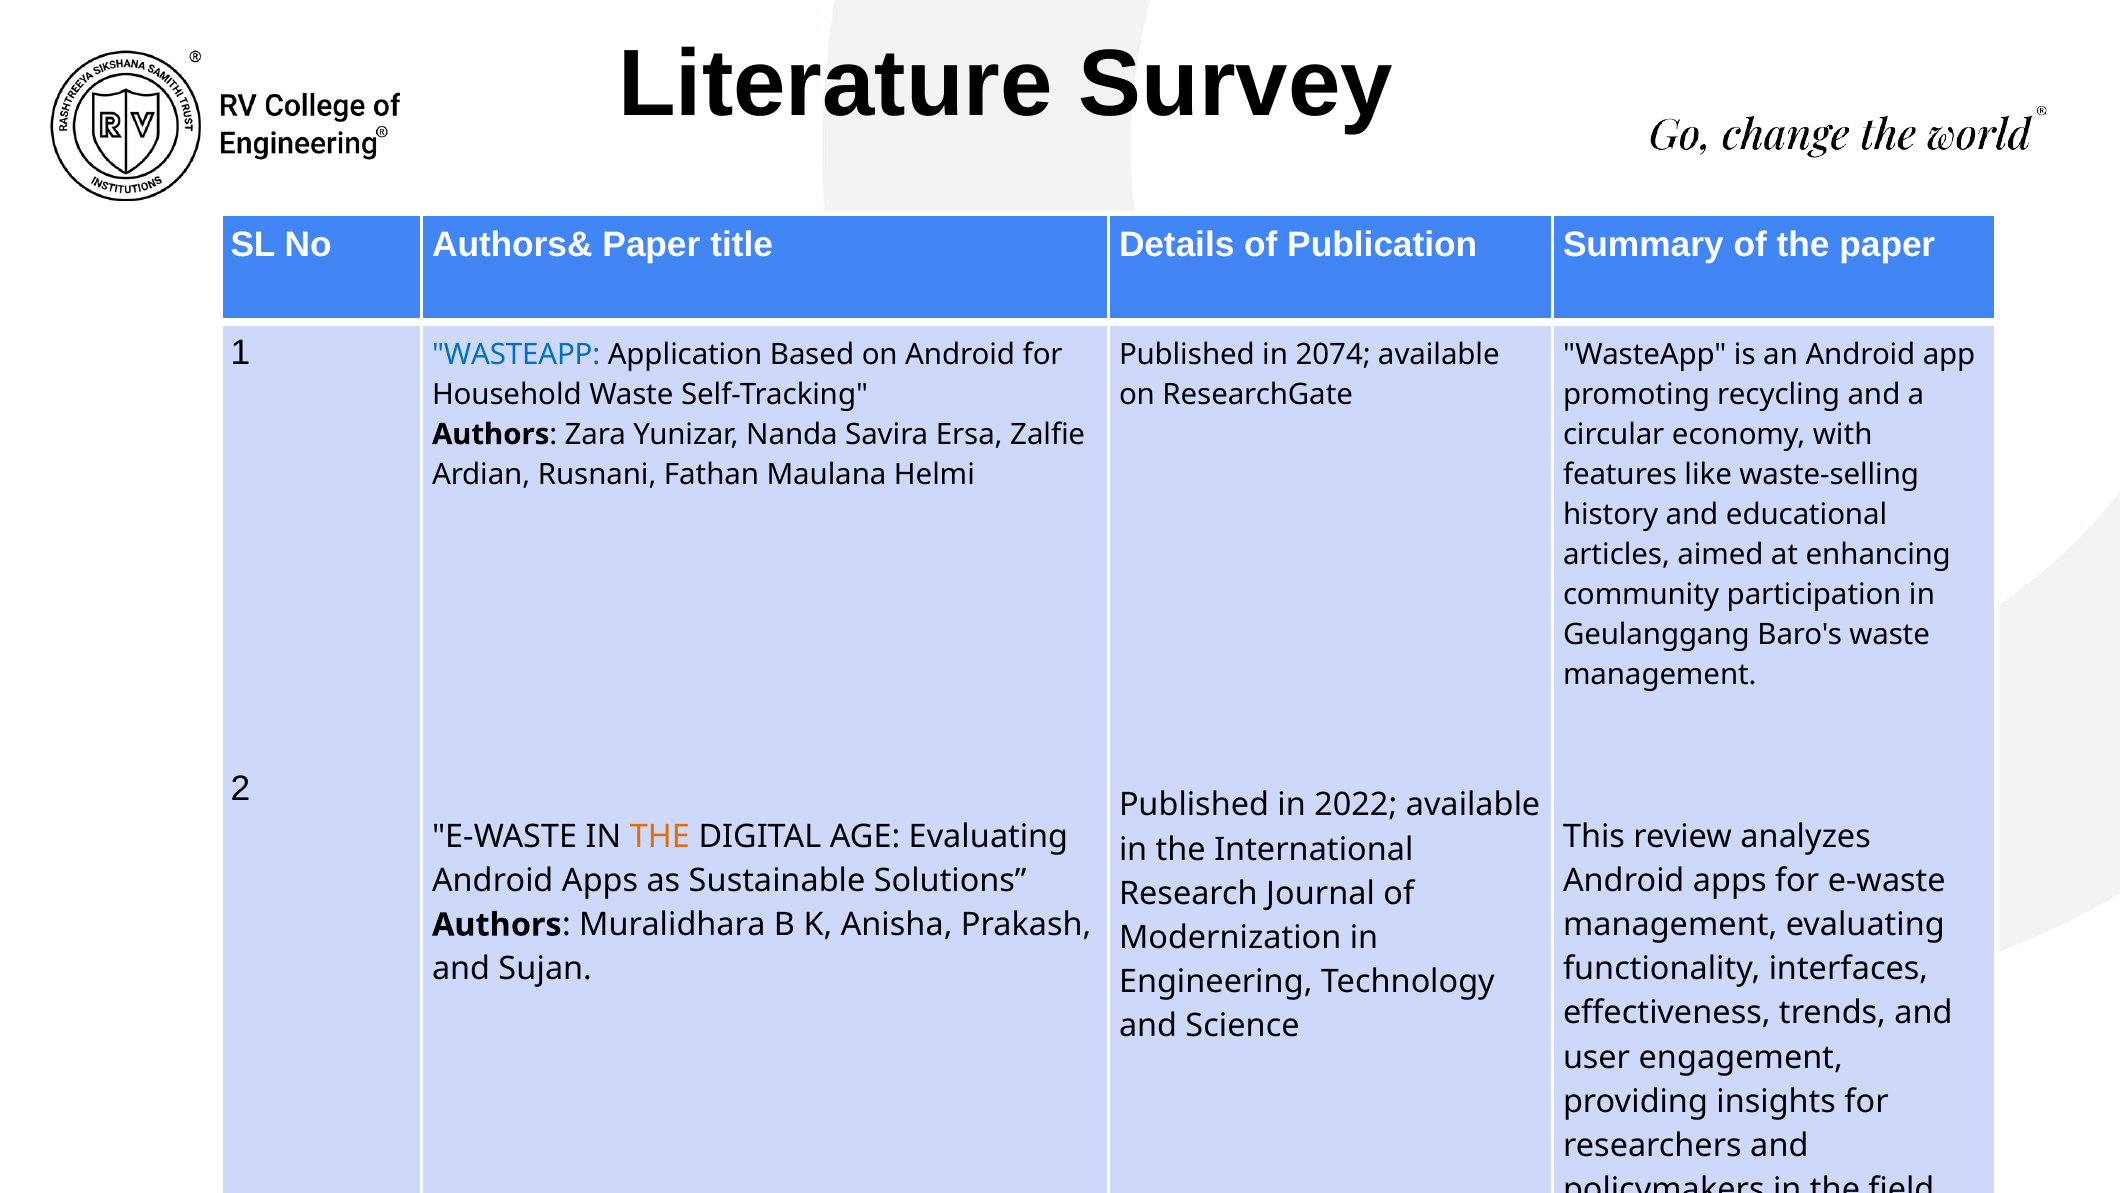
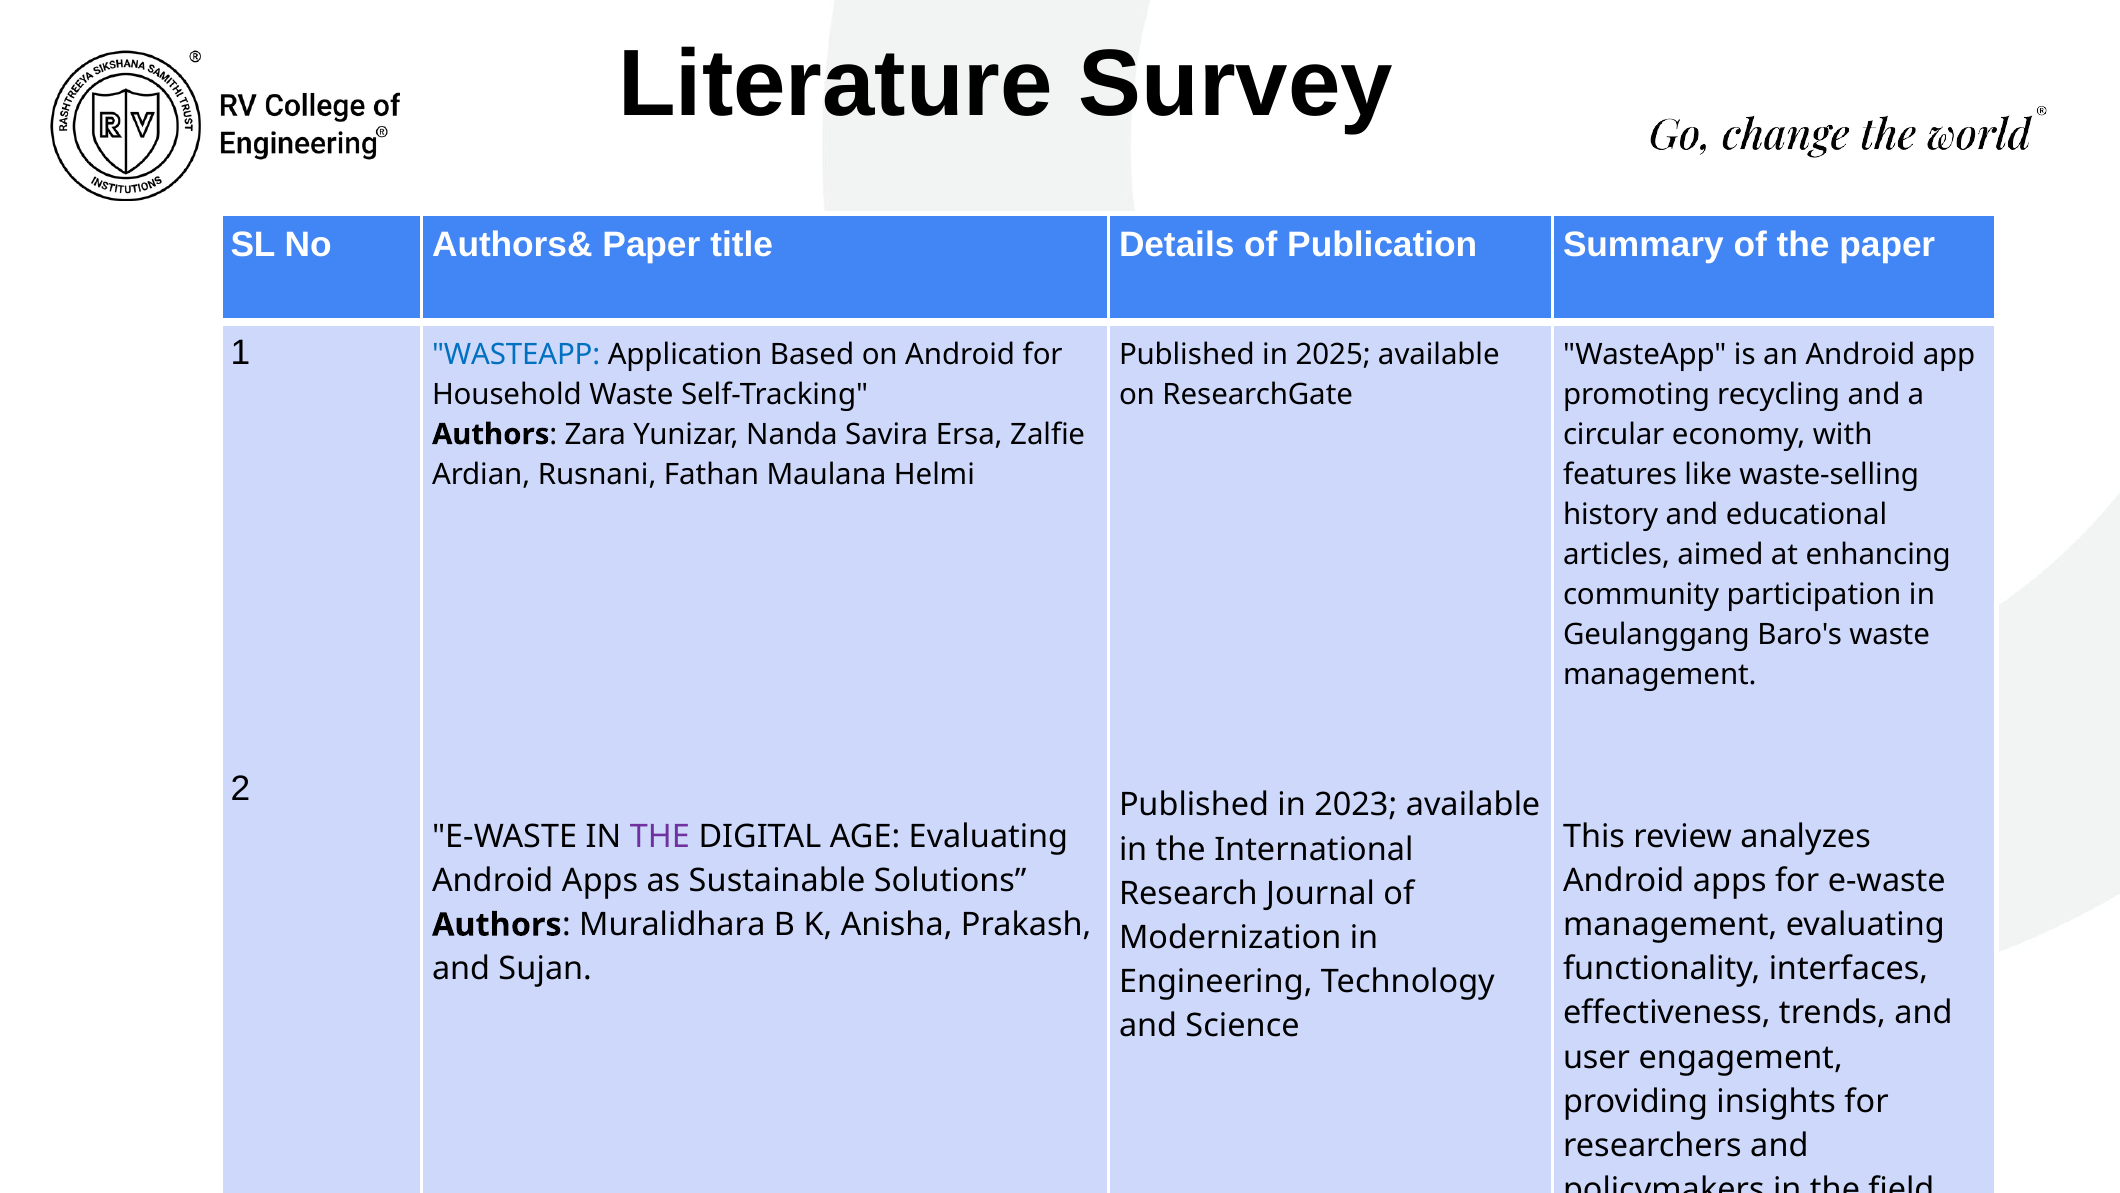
2074: 2074 -> 2025 (1333, 354)
2022: 2022 -> 2023 (1356, 805)
THE colour: orange -> purple (660, 836)
